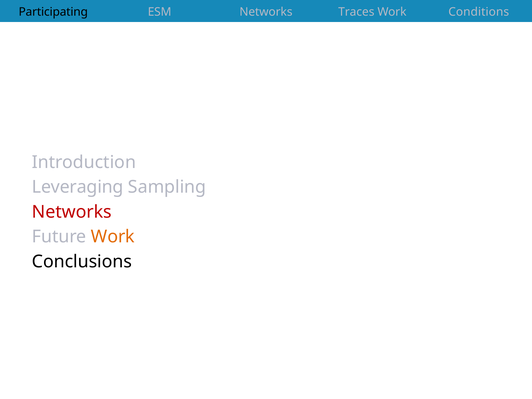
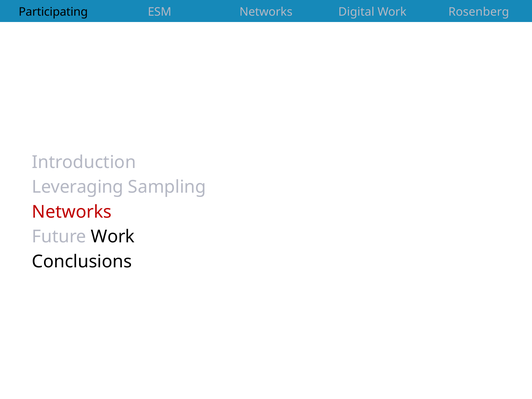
Traces: Traces -> Digital (356, 12)
Conditions: Conditions -> Rosenberg (479, 12)
Work colour: orange -> black (113, 237)
